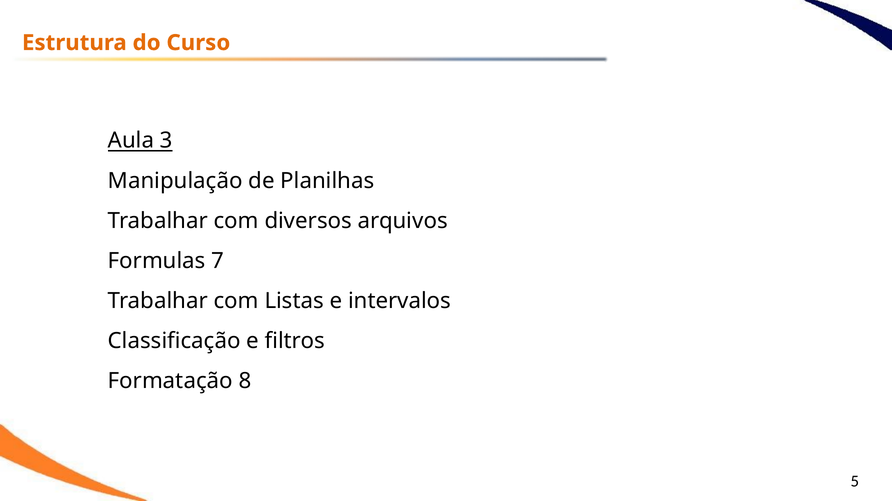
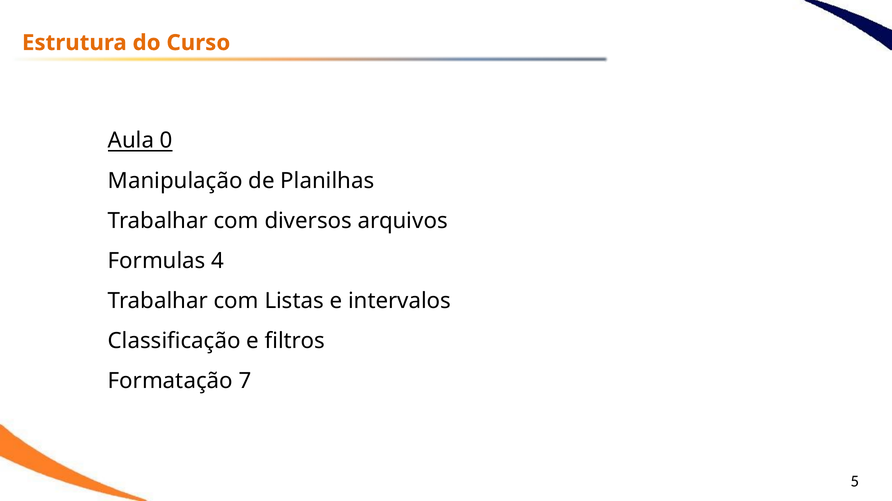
3: 3 -> 0 (166, 141)
7: 7 -> 4 (218, 261)
8: 8 -> 7 (245, 382)
